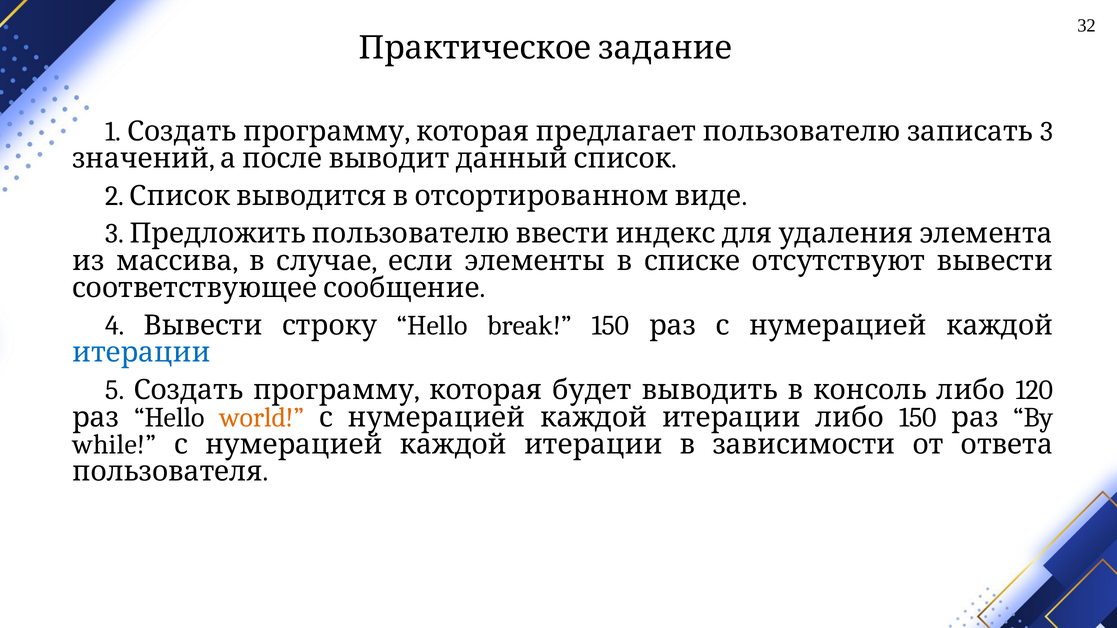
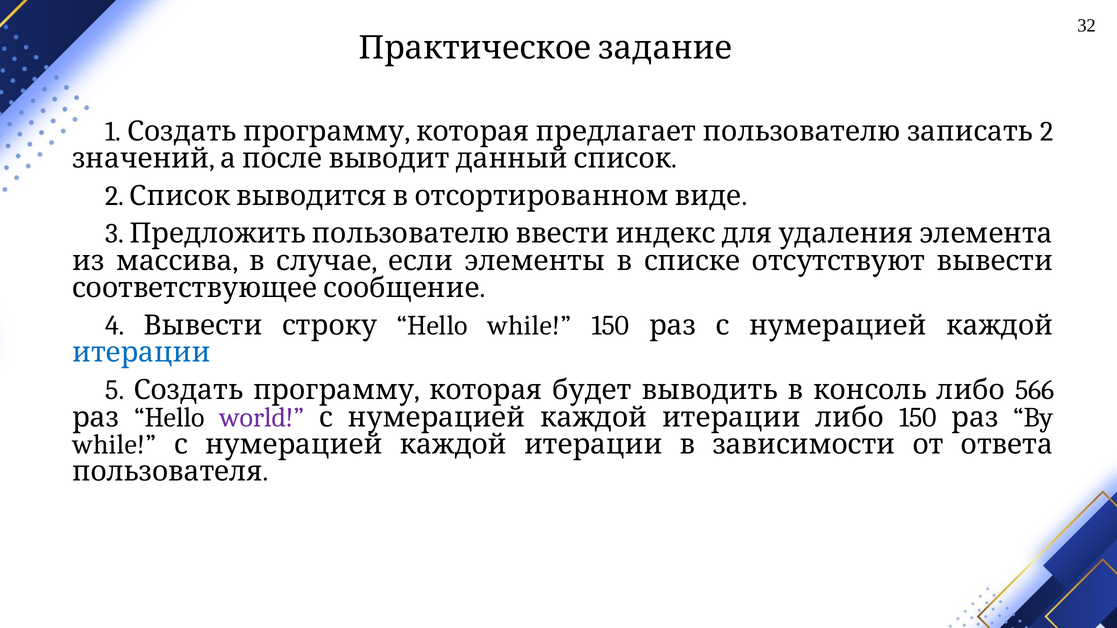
3: 3 -> 2 (1047, 131)
Hello break: break -> while (529, 326)
120: 120 -> 566 (1035, 390)
world colour: orange -> purple (262, 418)
